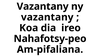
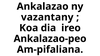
Vazantany: Vazantany -> Ankalazao (43, 6)
Nahafotsy-peo: Nahafotsy-peo -> Ankalazao-peo (50, 39)
